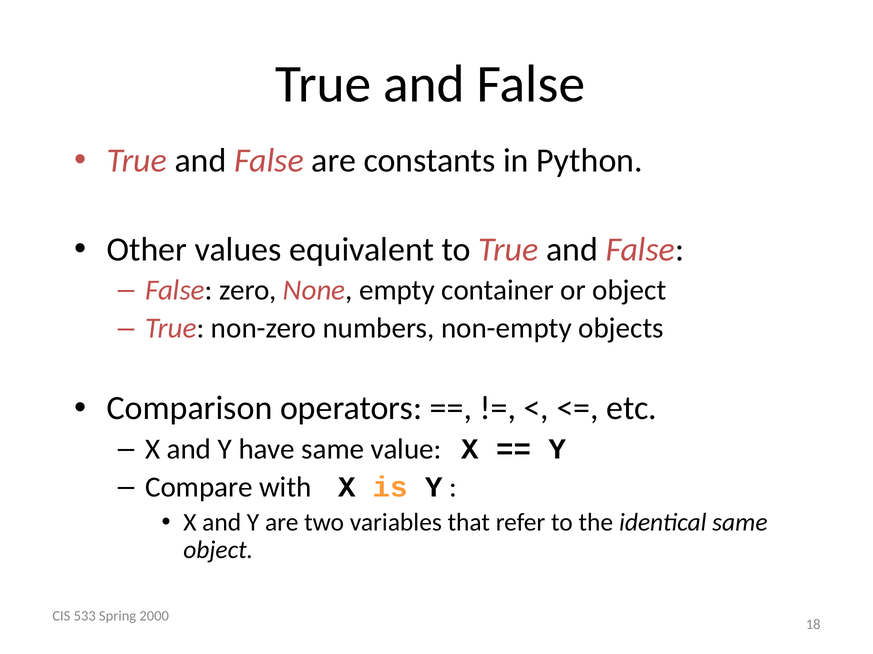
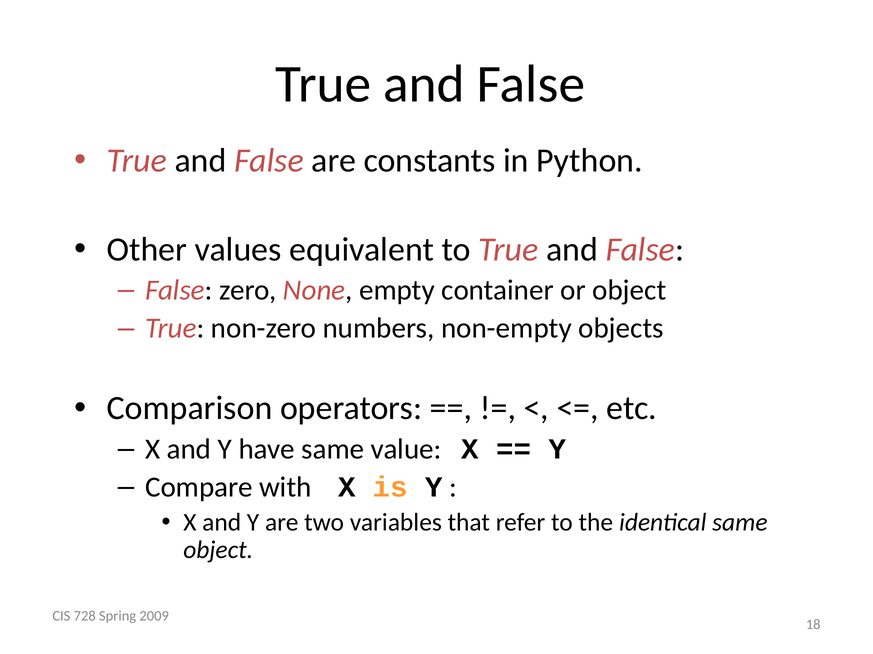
533: 533 -> 728 (85, 617)
2000: 2000 -> 2009 (154, 617)
